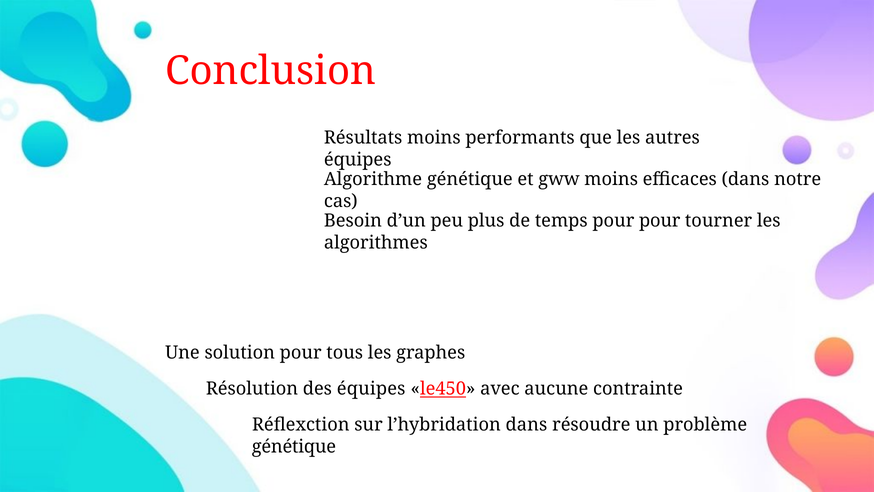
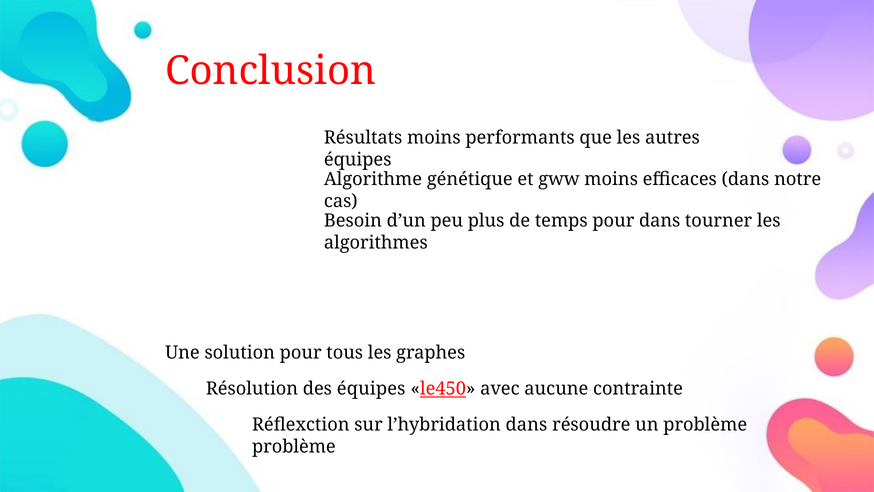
pour pour: pour -> dans (660, 221)
génétique: génétique -> problème (294, 446)
